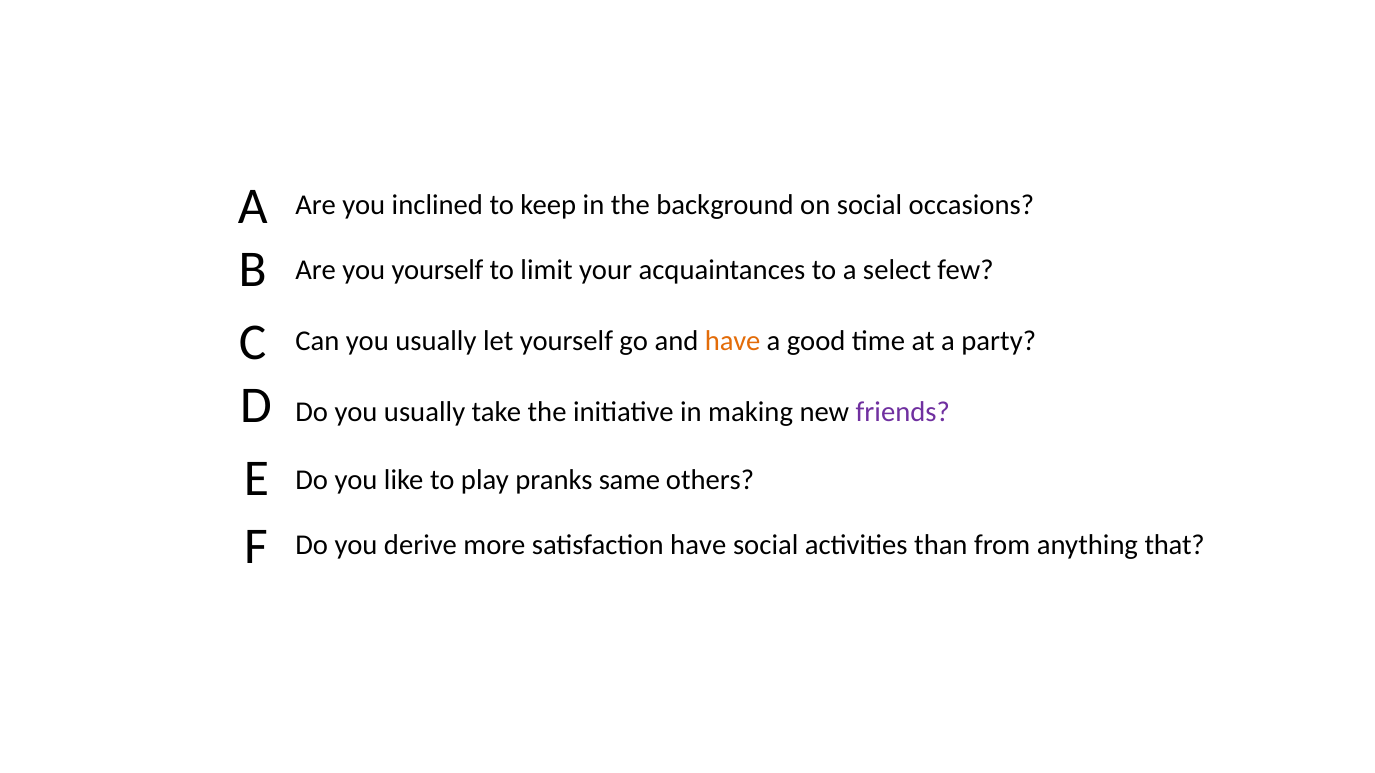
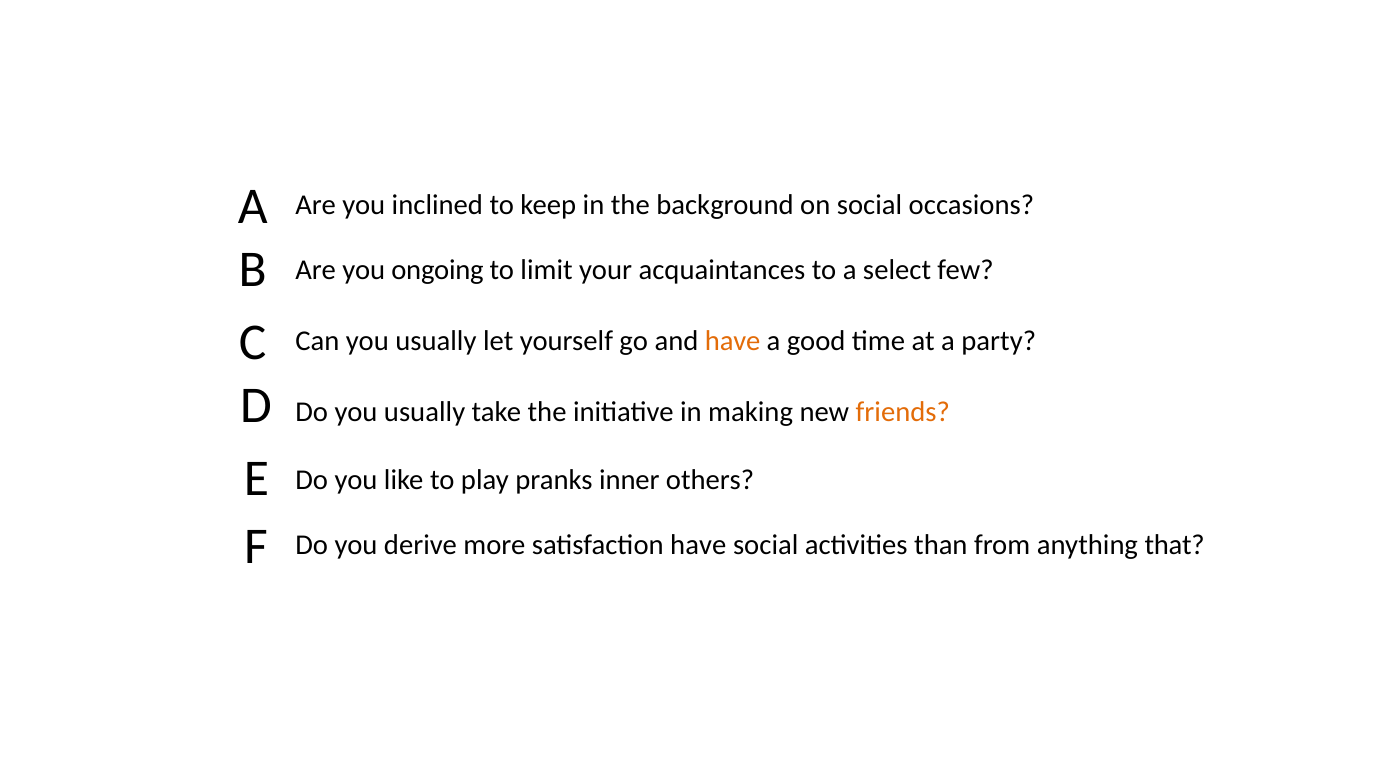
you yourself: yourself -> ongoing (437, 270)
friends colour: purple -> orange (903, 412)
same: same -> inner (629, 480)
